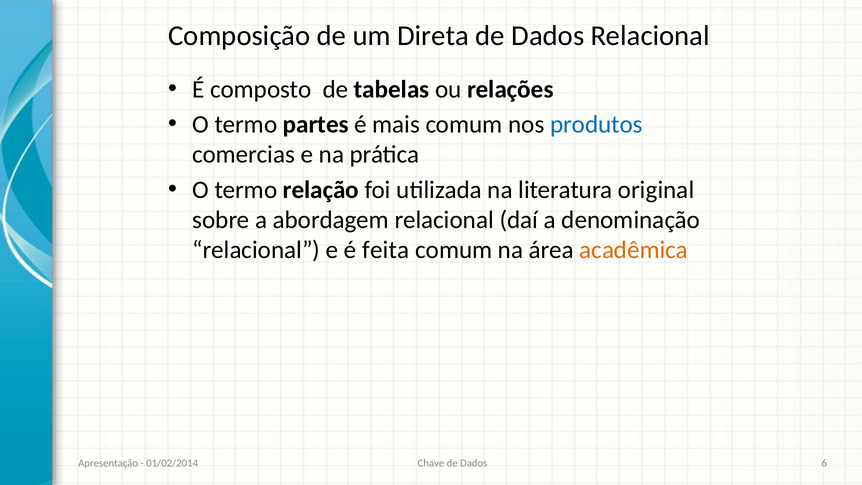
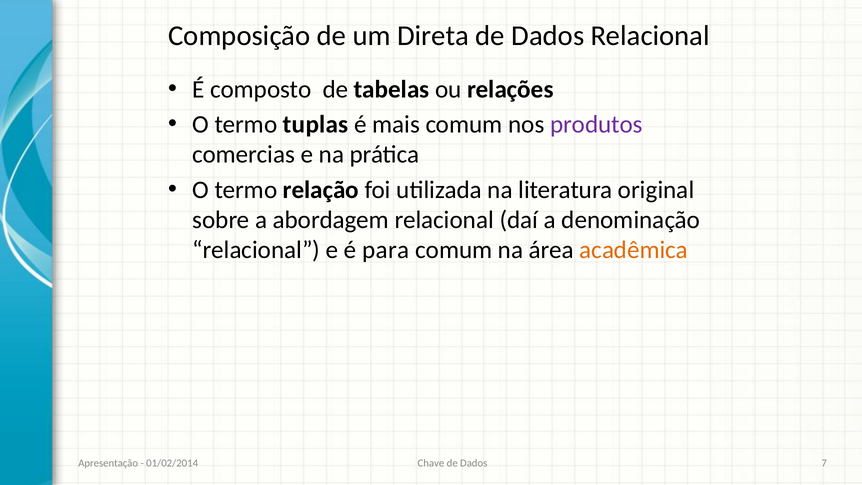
partes: partes -> tuplas (316, 125)
produtos colour: blue -> purple (596, 125)
feita: feita -> para (386, 250)
6: 6 -> 7 (824, 463)
